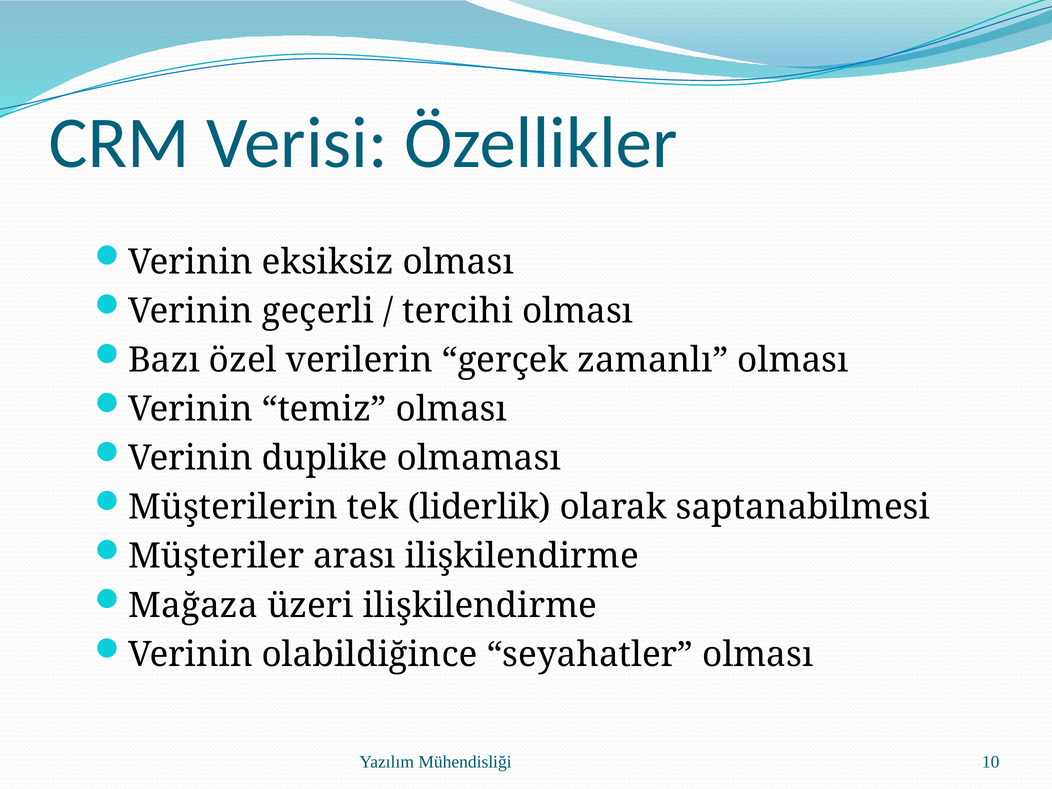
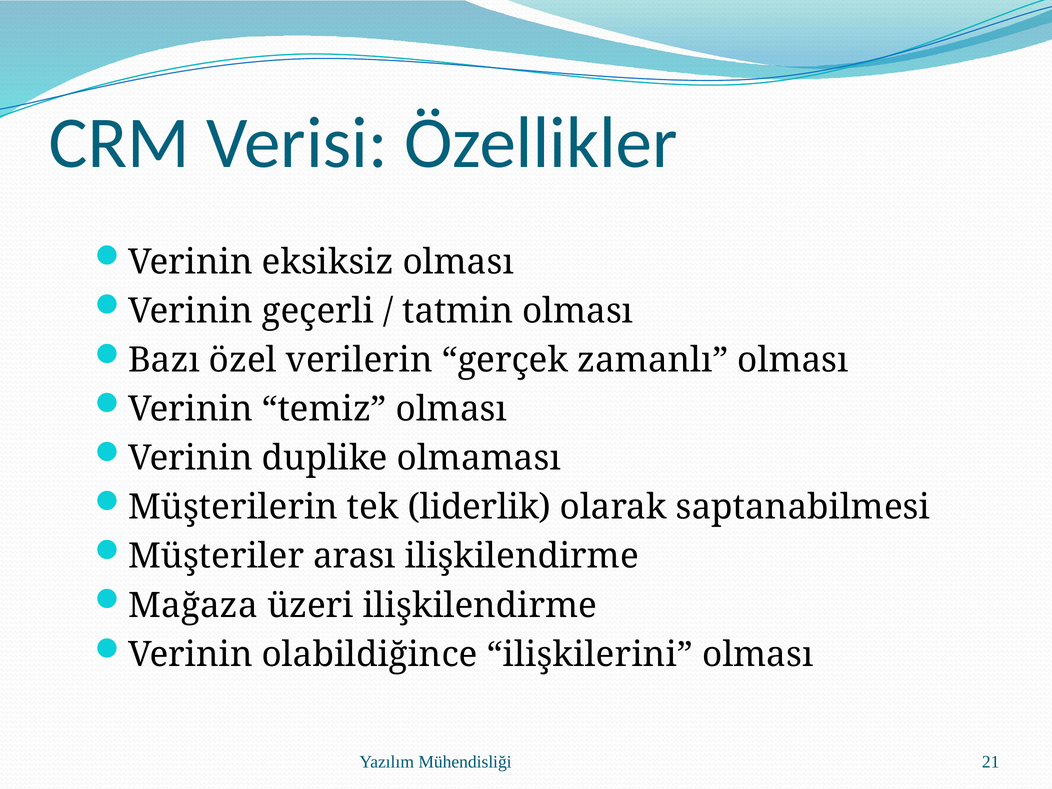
tercihi: tercihi -> tatmin (458, 311)
seyahatler: seyahatler -> ilişkilerini (590, 655)
10: 10 -> 21 (991, 762)
